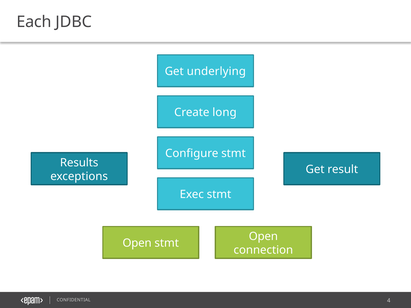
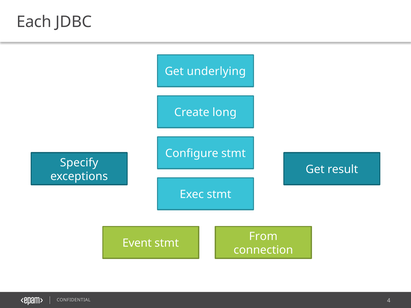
Results: Results -> Specify (79, 163)
Open: Open -> From (263, 237)
Open: Open -> Event (137, 243)
